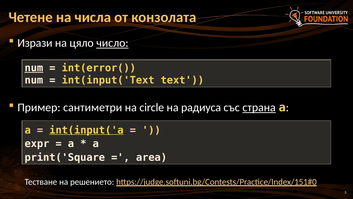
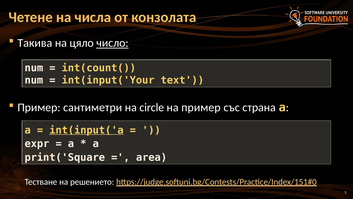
Изрази: Изрази -> Такива (35, 43)
num underline: present -> none (34, 68)
int(error(: int(error( -> int(count( (99, 68)
int(input('Text: int(input('Text -> int(input('Your (108, 80)
на радиуса: радиуса -> пример (201, 107)
страна underline: present -> none (259, 107)
